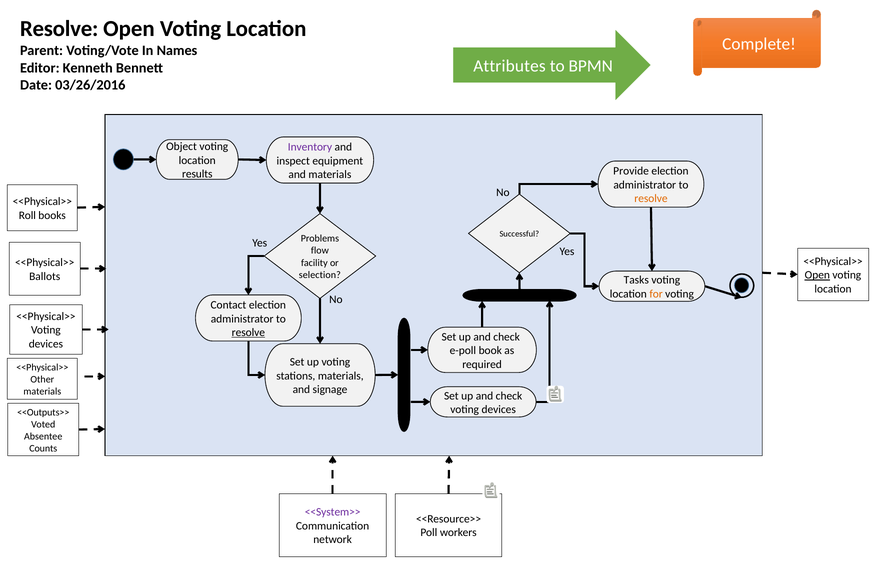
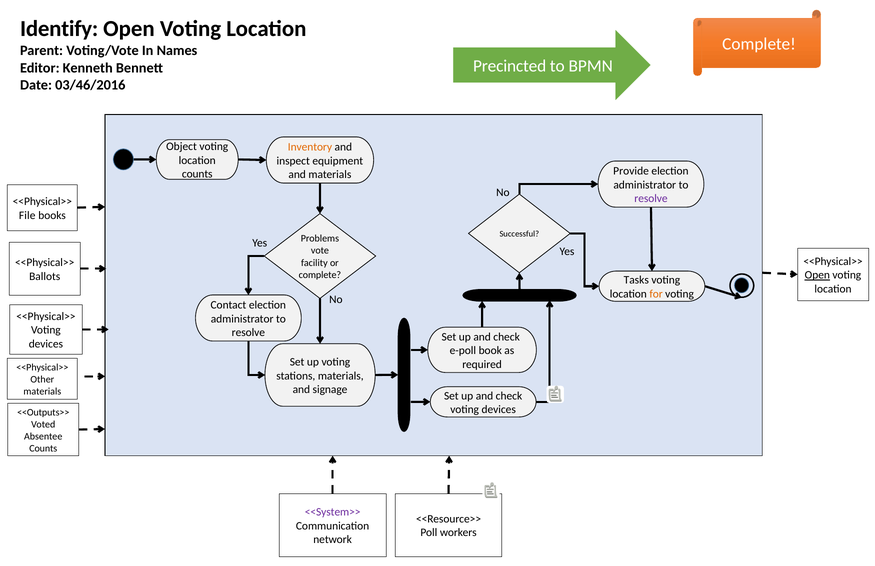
Resolve: Resolve -> Identify (59, 29)
Attributes: Attributes -> Precincted (510, 66)
03/26/2016: 03/26/2016 -> 03/46/2016 (90, 85)
Inventory colour: purple -> orange (310, 147)
results: results -> counts (197, 174)
resolve colour: orange -> purple (651, 199)
Roll: Roll -> File (27, 215)
flow: flow -> vote (320, 251)
selection: selection -> complete (320, 275)
resolve underline: present -> none (248, 333)
